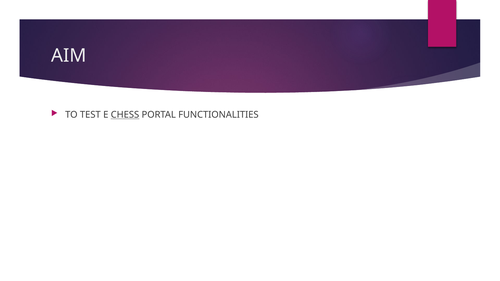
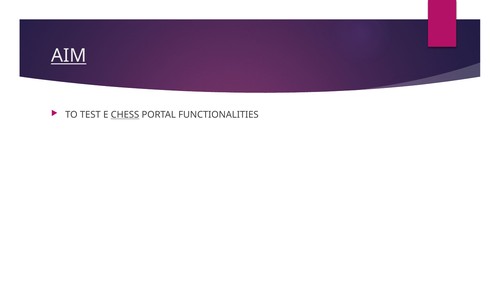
AIM underline: none -> present (69, 56)
